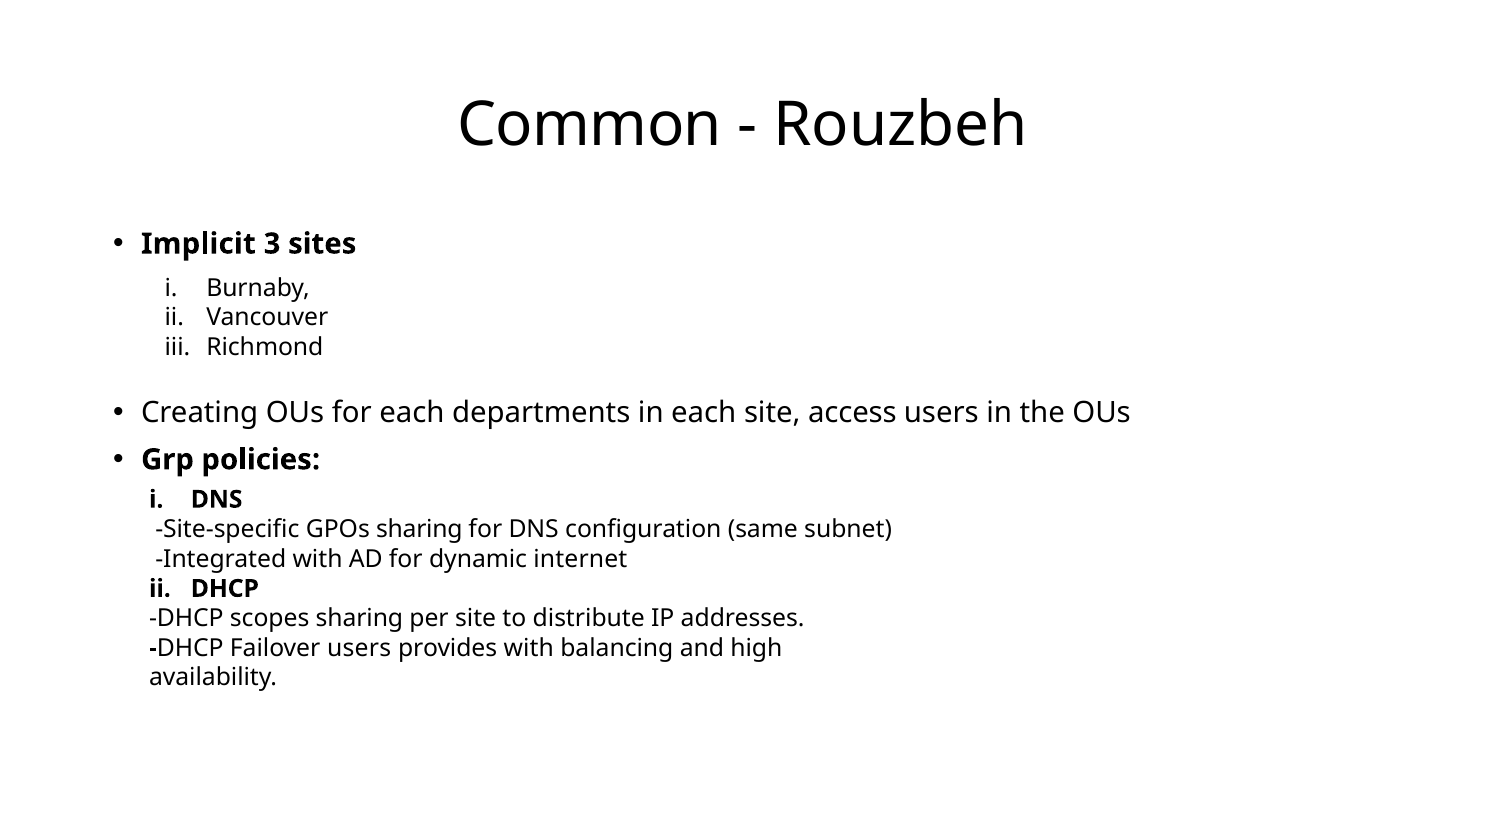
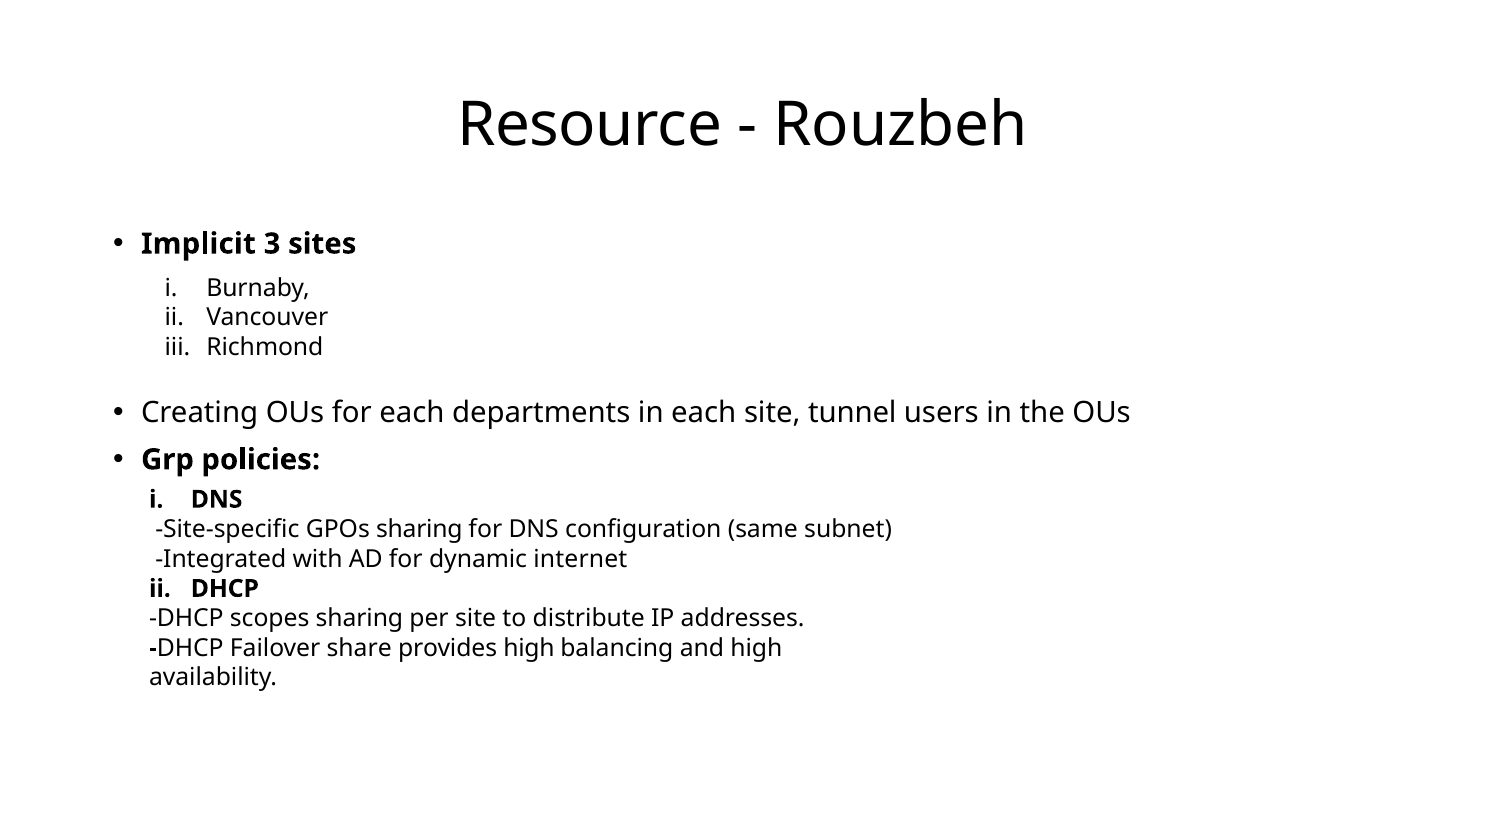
Common: Common -> Resource (590, 125)
access: access -> tunnel (852, 412)
Failover users: users -> share (359, 647)
provides with: with -> high (529, 647)
